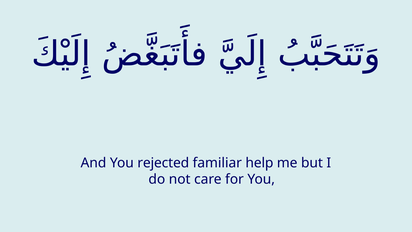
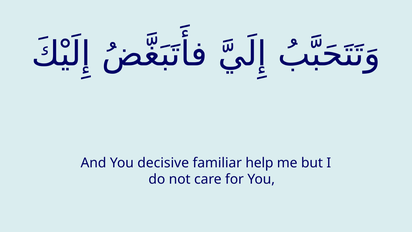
rejected: rejected -> decisive (163, 163)
